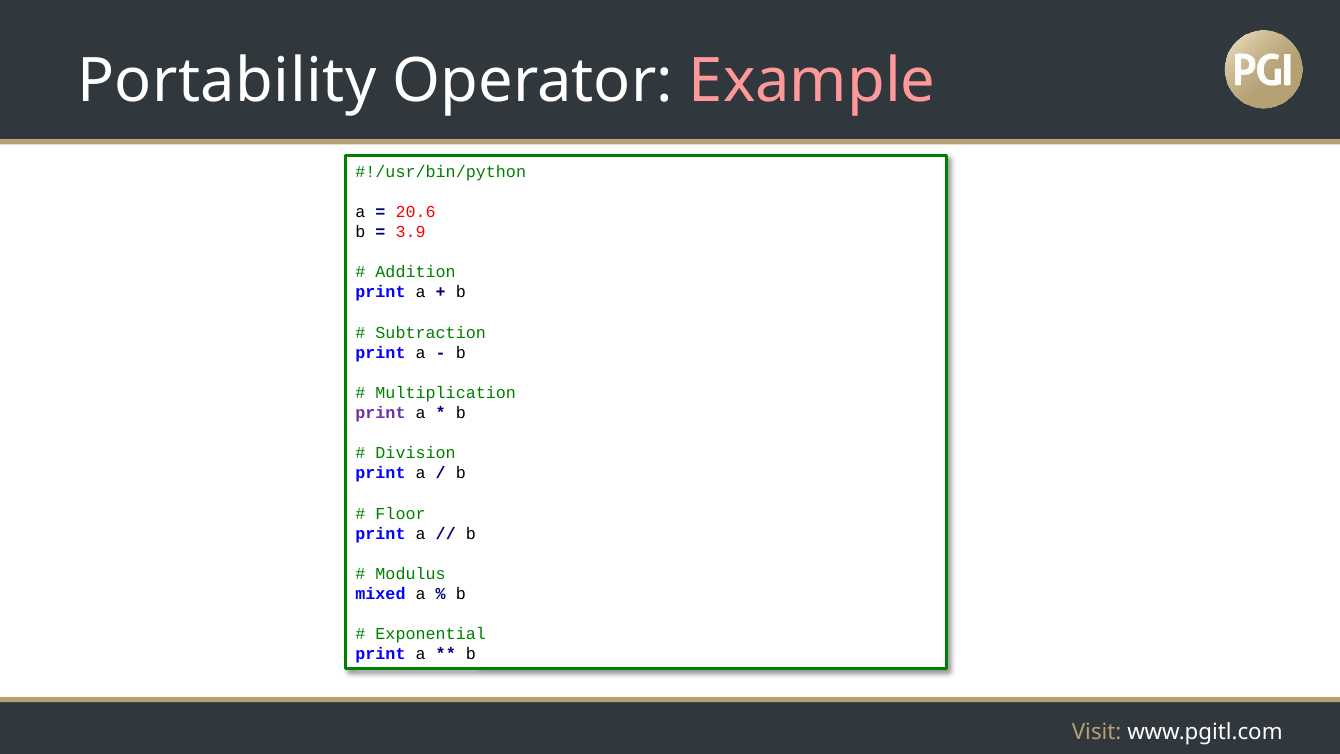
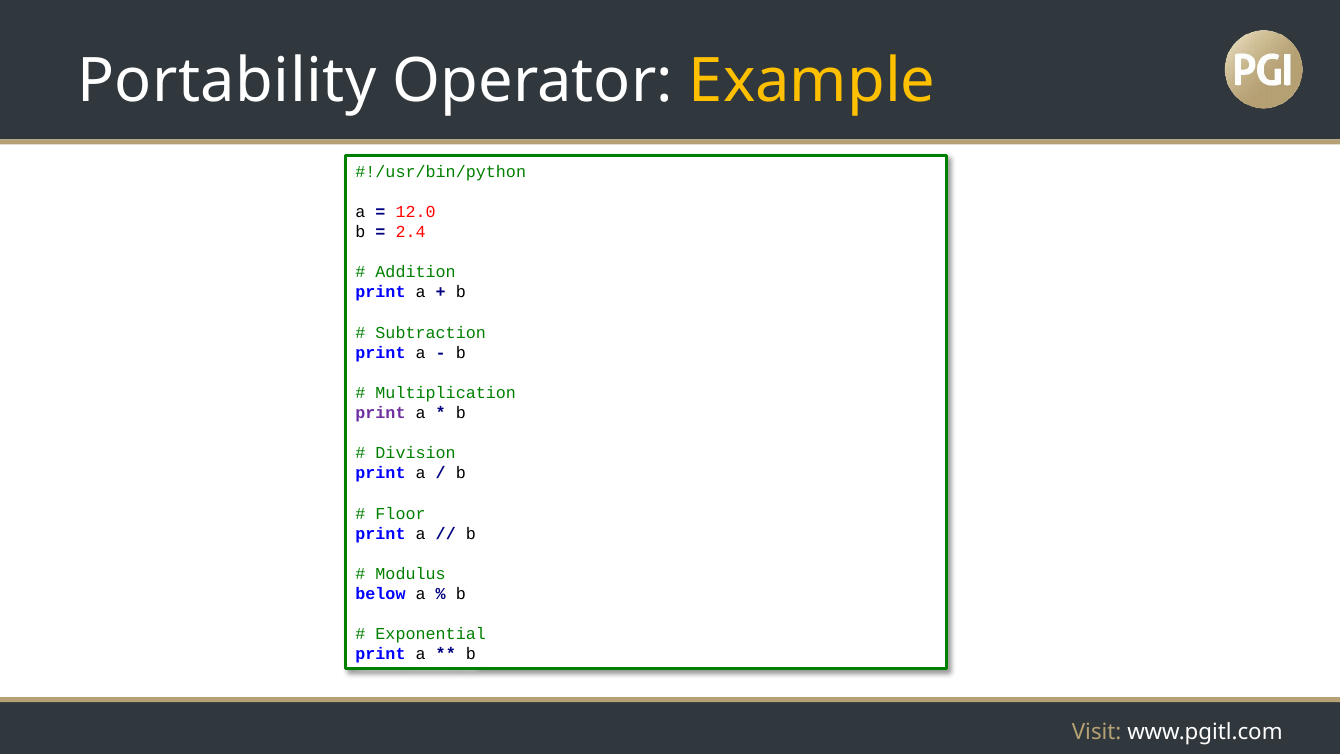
Example colour: pink -> yellow (812, 81)
20.6: 20.6 -> 12.0 (416, 212)
3.9: 3.9 -> 2.4 (411, 232)
mixed: mixed -> below (380, 594)
